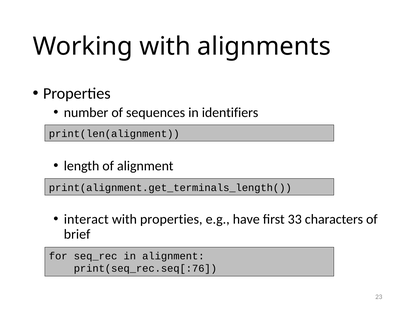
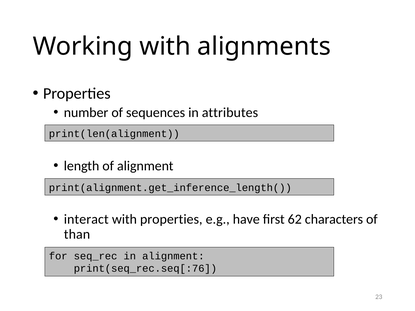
identifiers: identifiers -> attributes (230, 113)
print(alignment.get_terminals_length(: print(alignment.get_terminals_length( -> print(alignment.get_inference_length( (170, 188)
33: 33 -> 62 (295, 219)
brief: brief -> than (77, 234)
